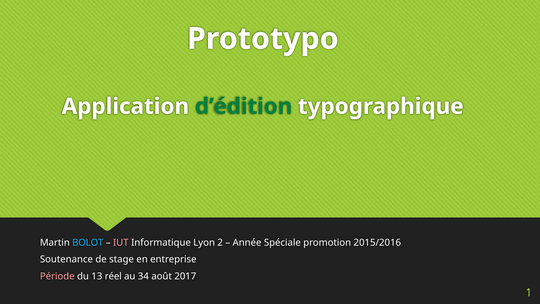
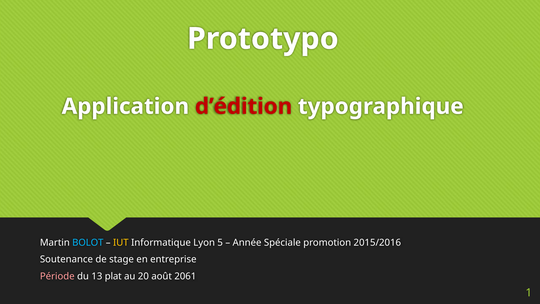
d’édition colour: green -> red (244, 106)
IUT colour: pink -> yellow (121, 242)
2: 2 -> 5 (220, 242)
réel: réel -> plat (113, 276)
34: 34 -> 20 (143, 276)
2017: 2017 -> 2061 (185, 276)
